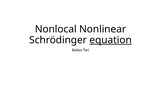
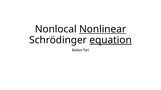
Nonlinear underline: none -> present (103, 29)
